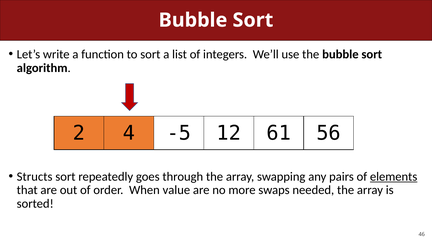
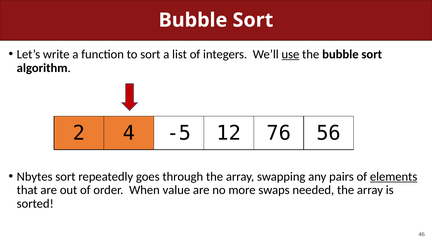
use underline: none -> present (290, 54)
61: 61 -> 76 (279, 133)
Structs: Structs -> Nbytes (35, 177)
